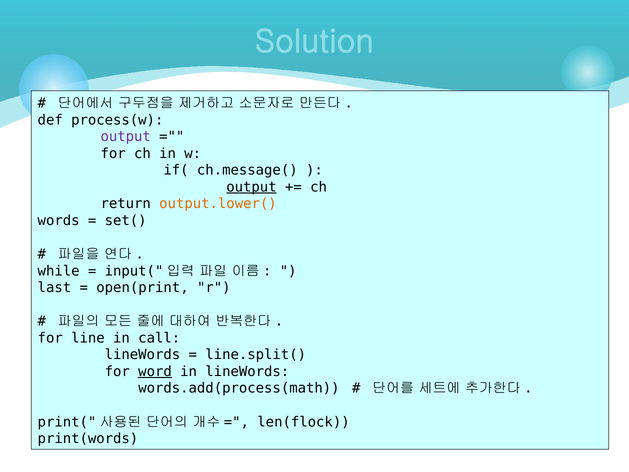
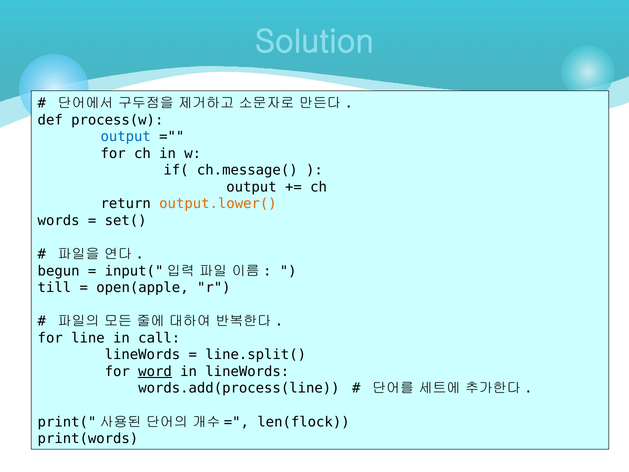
output colour: purple -> blue (126, 137)
output underline: present -> none (251, 187)
while: while -> begun (59, 271)
last: last -> till (54, 288)
open(print: open(print -> open(apple (142, 288)
words.add(process(math: words.add(process(math -> words.add(process(line (239, 388)
